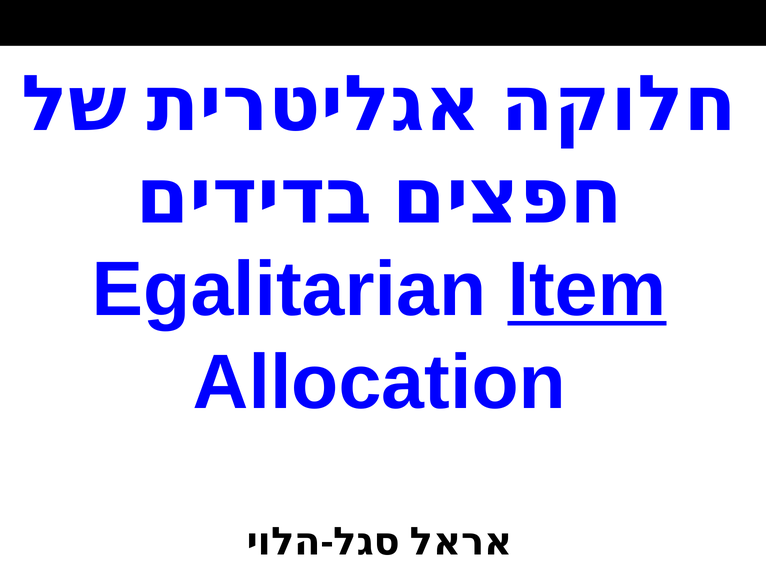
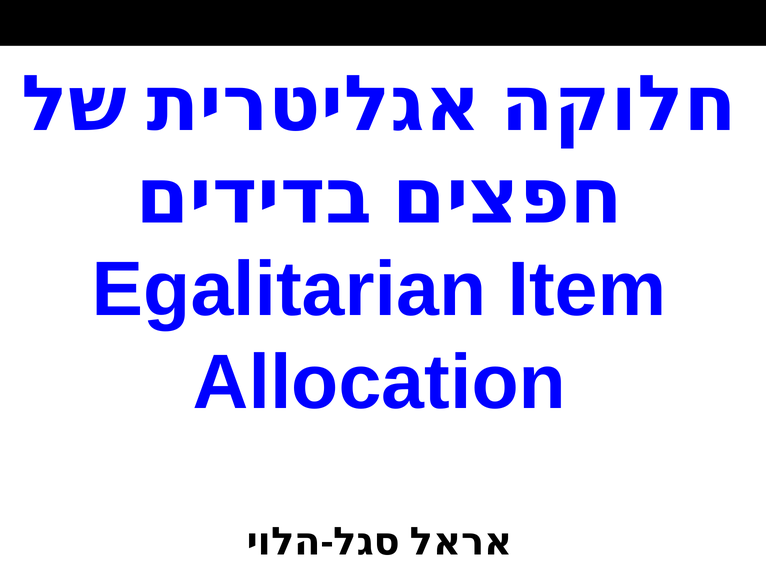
Item underline: present -> none (587, 290)
